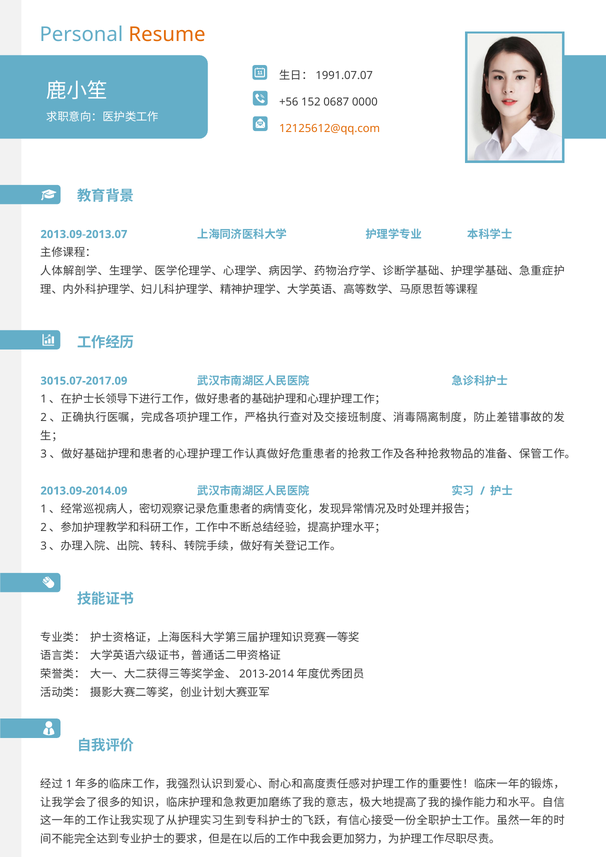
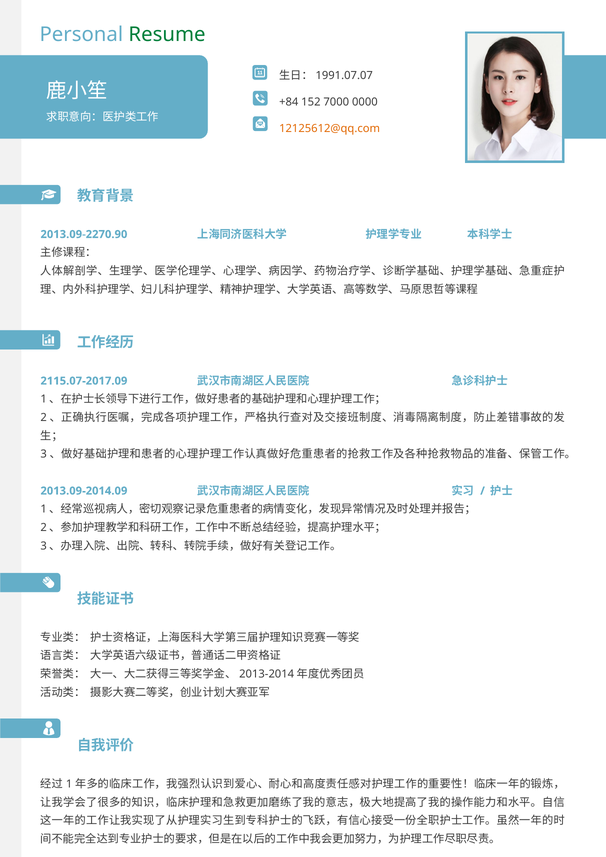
Resume colour: orange -> green (167, 34)
+56: +56 -> +84 (289, 102)
0687: 0687 -> 7000 (336, 102)
2013.09-2013.07: 2013.09-2013.07 -> 2013.09-2270.90 (84, 234)
3015.07-2017.09: 3015.07-2017.09 -> 2115.07-2017.09 (84, 381)
